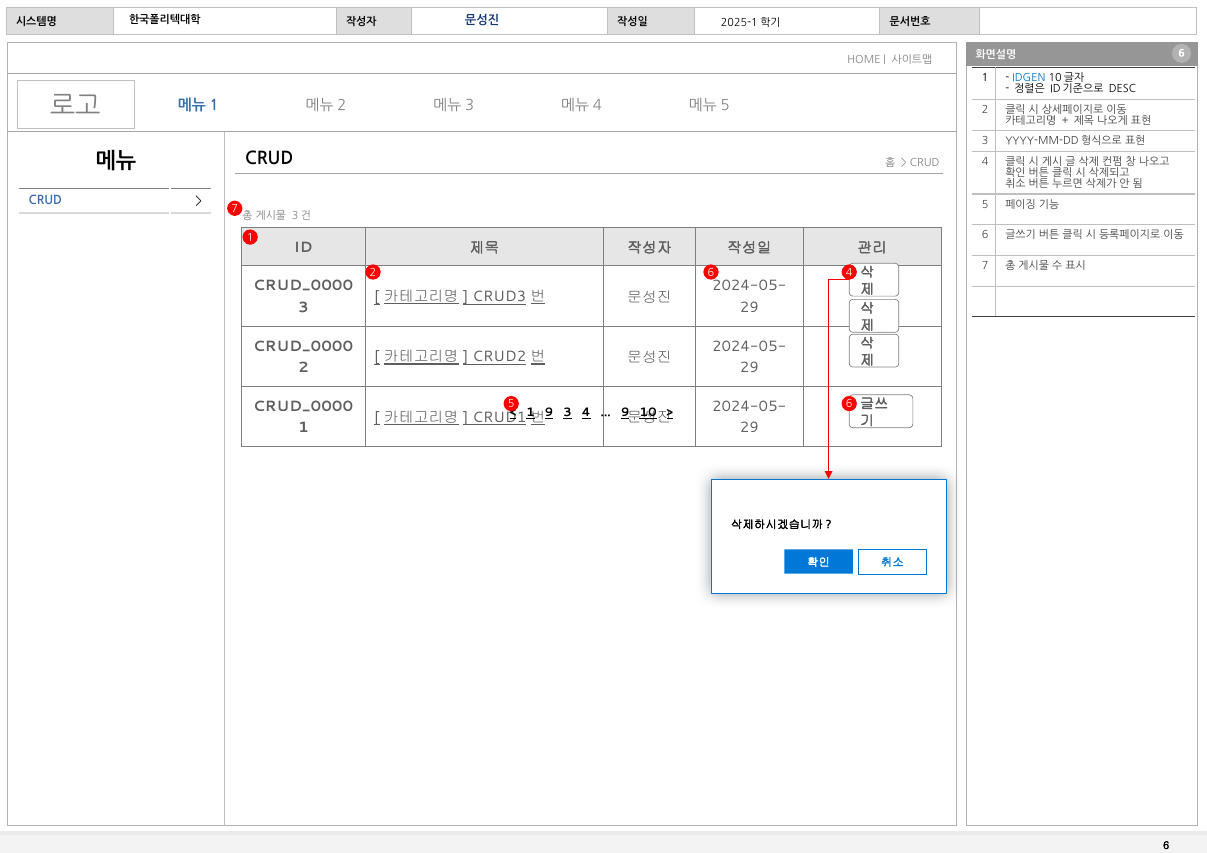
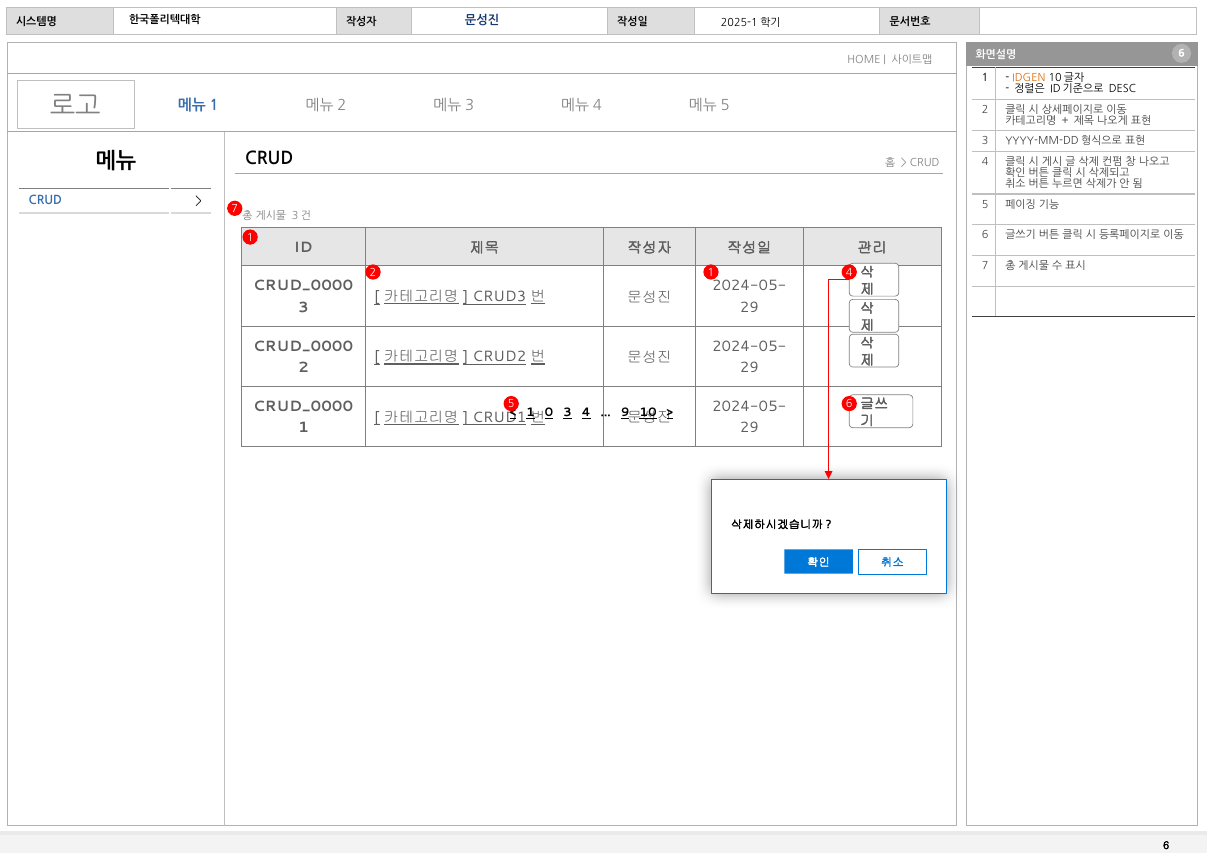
IDGEN colour: blue -> orange (1029, 78)
2 6: 6 -> 1 (711, 273)
1 9: 9 -> 0 (549, 412)
